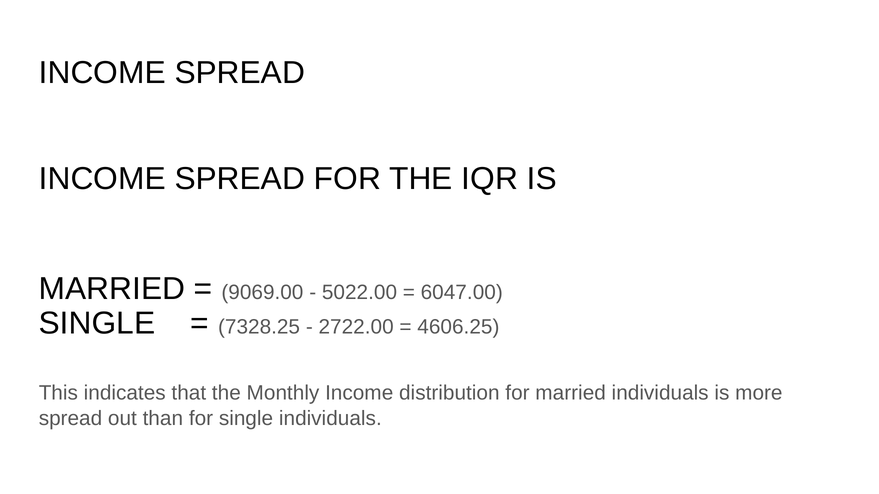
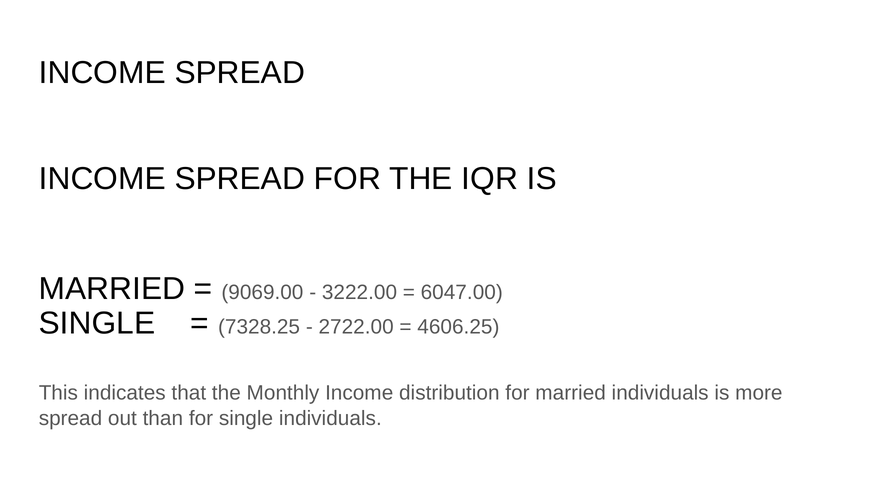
5022.00: 5022.00 -> 3222.00 (359, 293)
